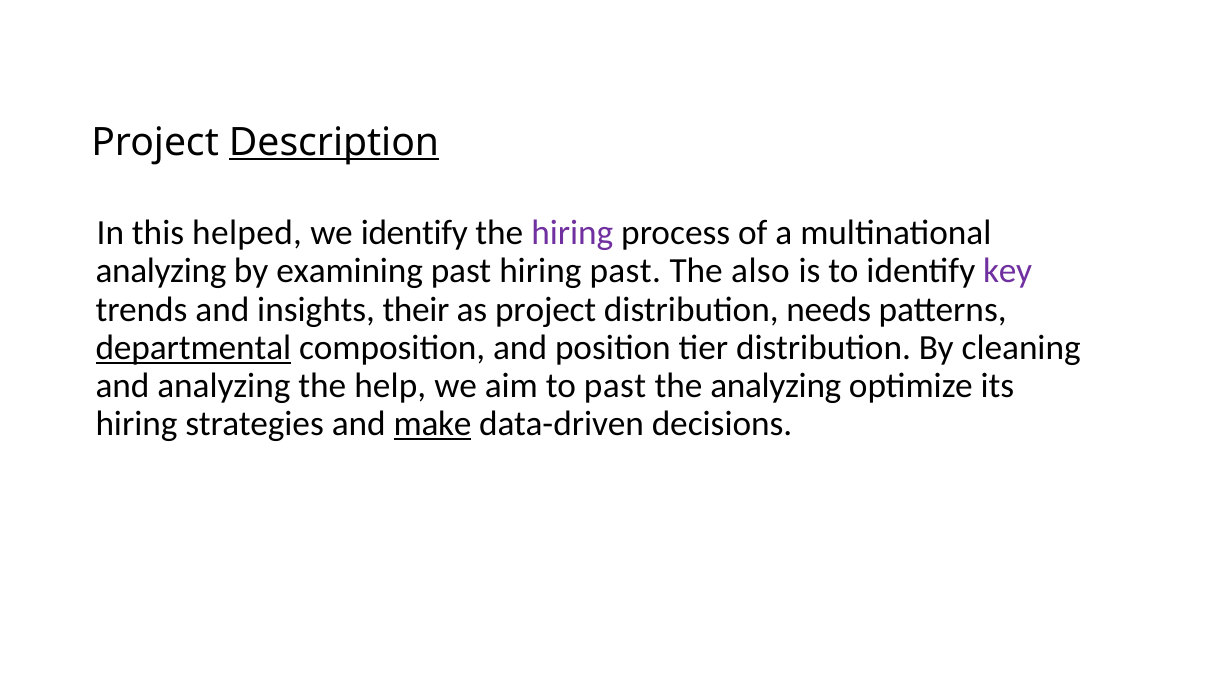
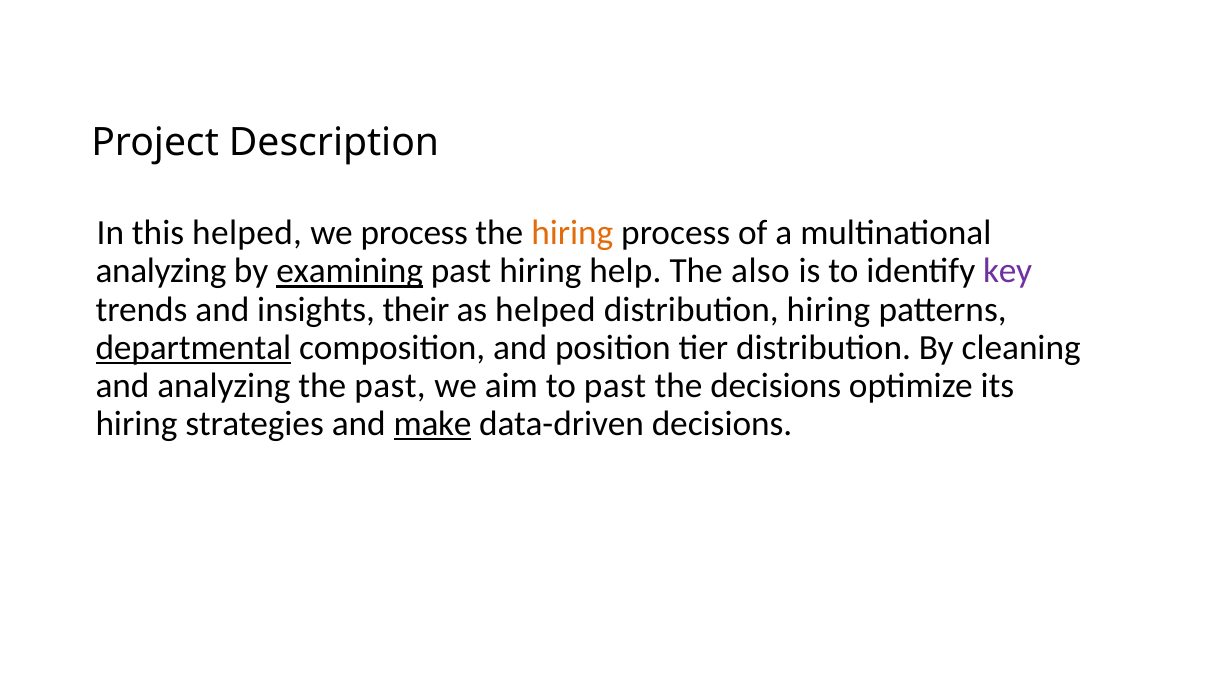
Description underline: present -> none (334, 142)
we identify: identify -> process (414, 233)
hiring colour: purple -> orange (572, 233)
examining underline: none -> present (350, 271)
hiring past: past -> help (625, 271)
as project: project -> helped (545, 309)
distribution needs: needs -> hiring (828, 309)
the help: help -> past (390, 386)
the analyzing: analyzing -> decisions (776, 386)
